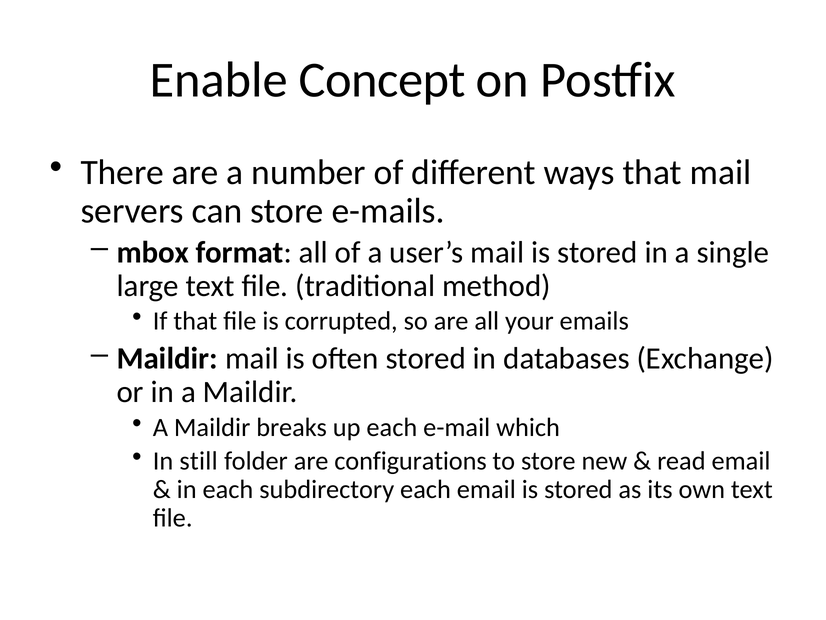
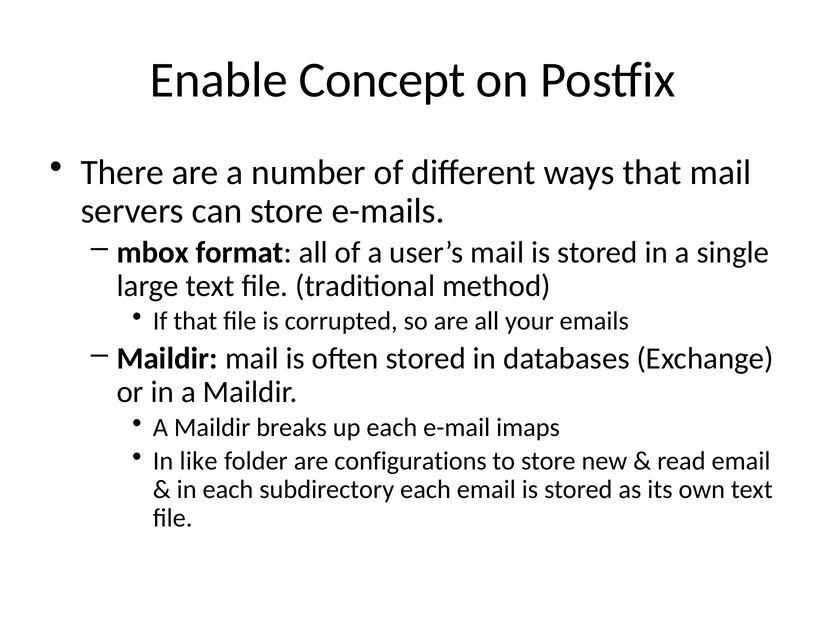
which: which -> imaps (528, 427)
still: still -> like (199, 461)
